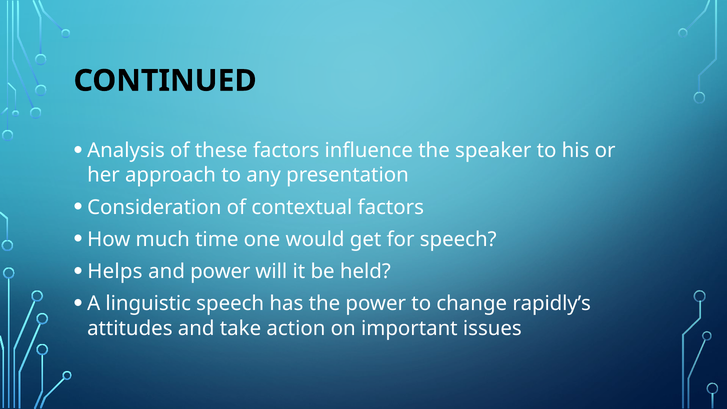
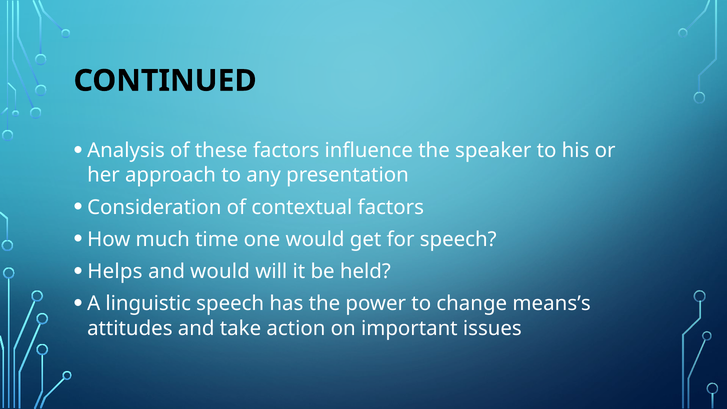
and power: power -> would (220, 272)
rapidly’s: rapidly’s -> means’s (552, 304)
